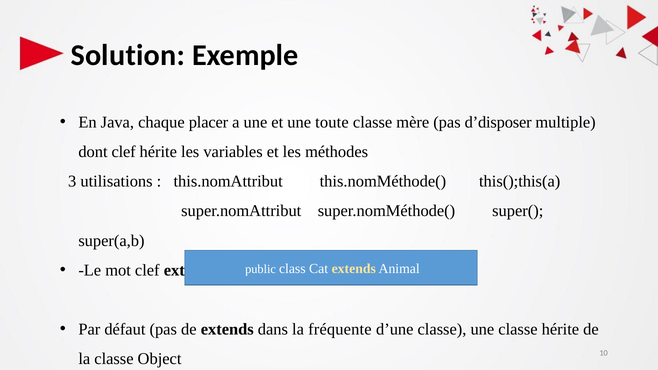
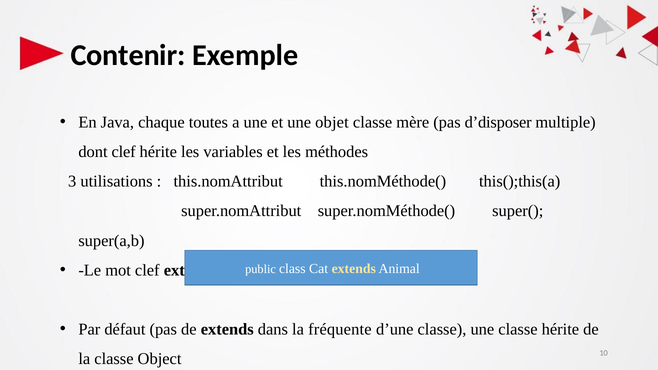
Solution: Solution -> Contenir (128, 55)
placer: placer -> toutes (208, 122)
toute: toute -> objet (332, 122)
